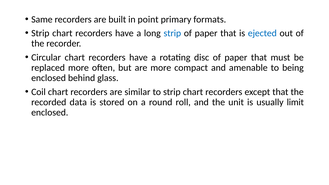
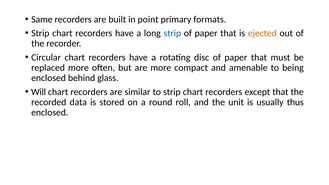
ejected colour: blue -> orange (262, 33)
Coil: Coil -> Will (39, 92)
limit: limit -> thus (295, 102)
